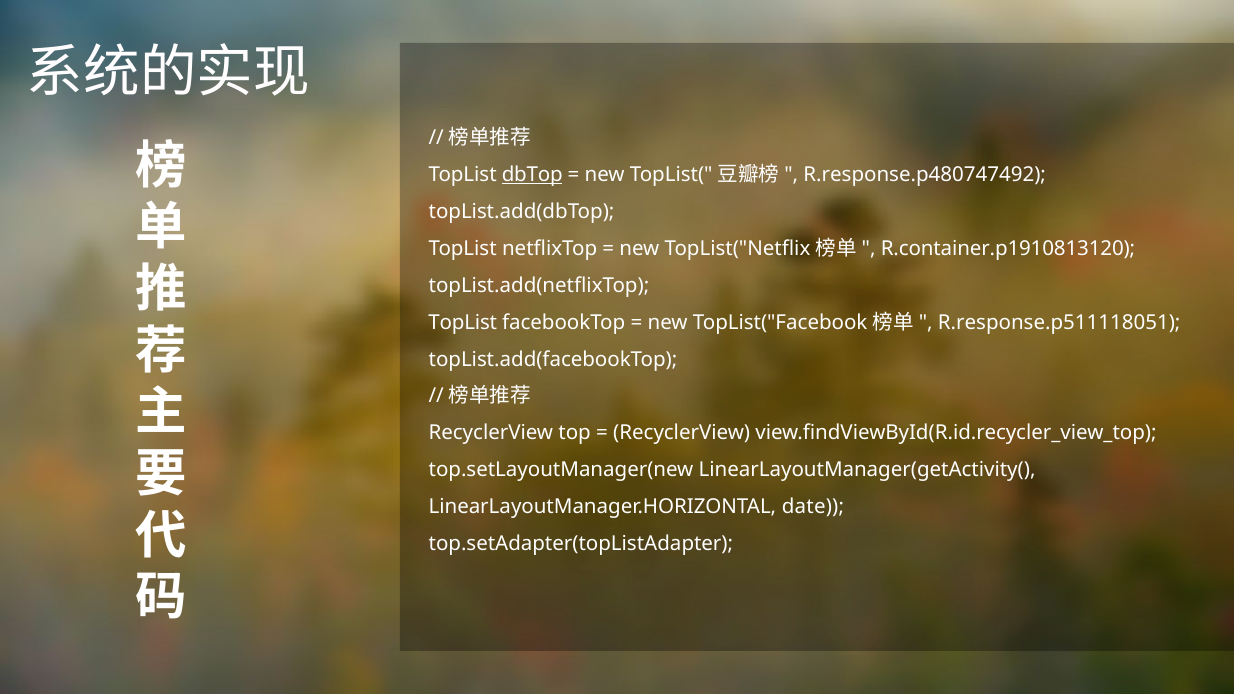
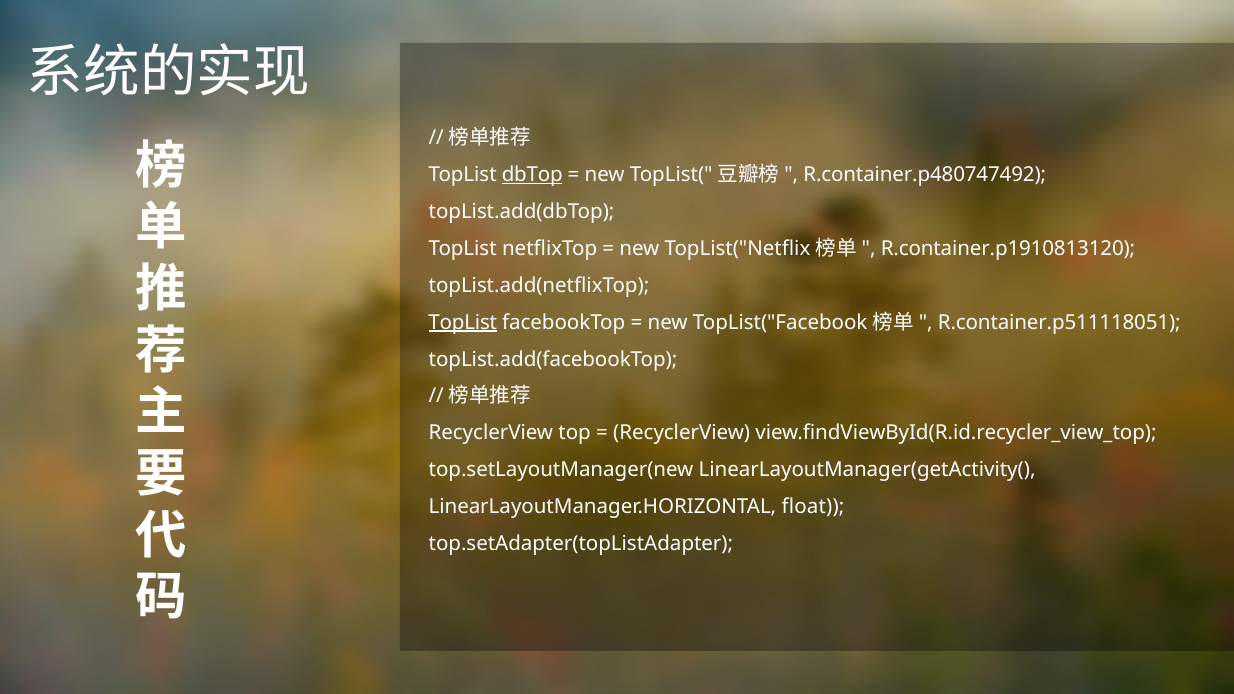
R.response.p480747492: R.response.p480747492 -> R.container.p480747492 (925, 174)
TopList underline: none -> present (463, 322)
R.response.p511118051: R.response.p511118051 -> R.container.p511118051 (1059, 322)
date: date -> float (813, 507)
